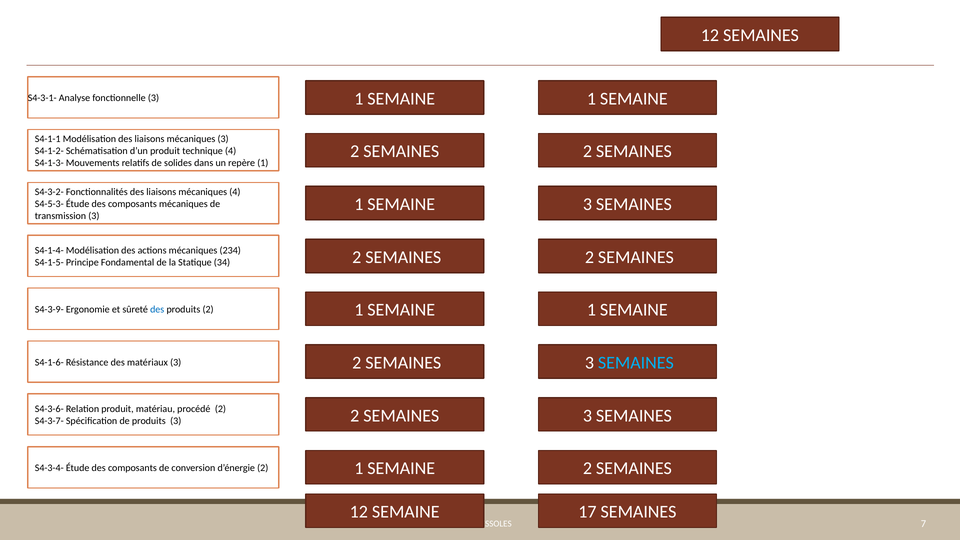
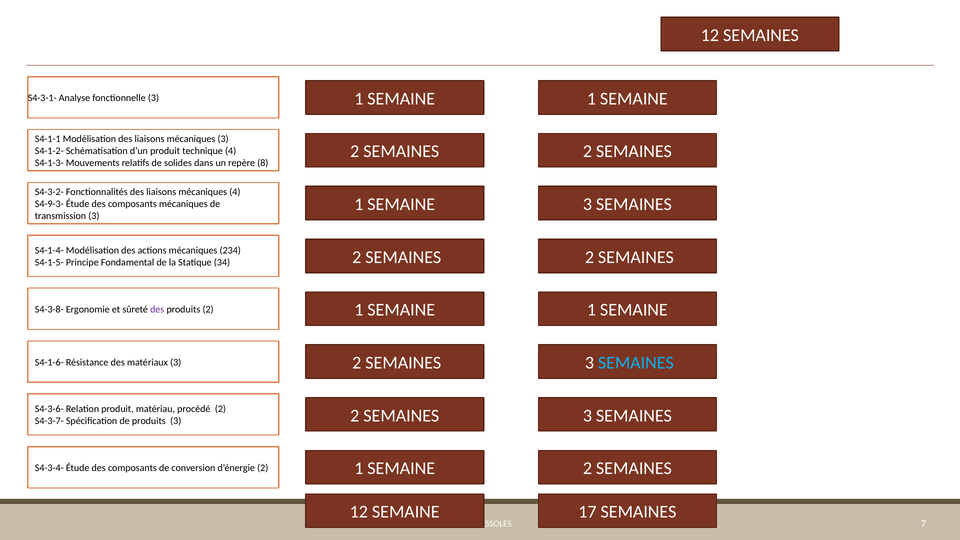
repère 1: 1 -> 8 (263, 163)
S4-5-3-: S4-5-3- -> S4-9-3- (49, 204)
S4-3-9-: S4-3-9- -> S4-3-8- (49, 309)
des colour: blue -> purple (157, 309)
